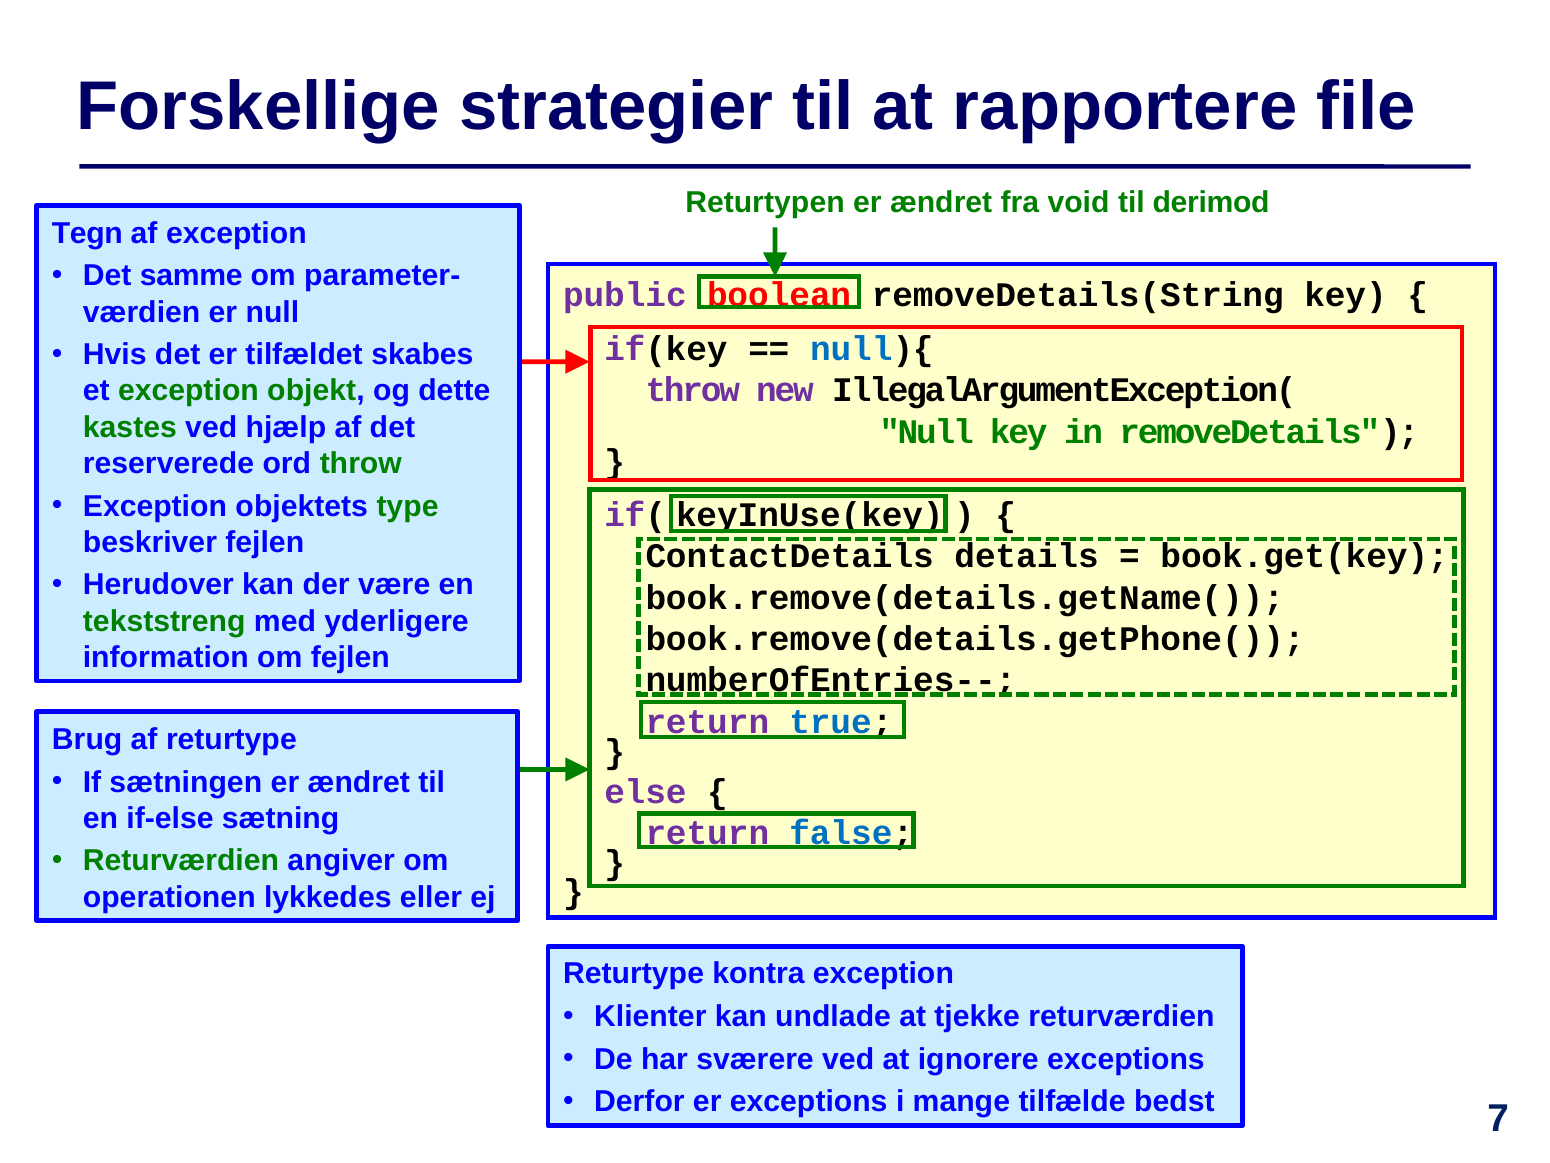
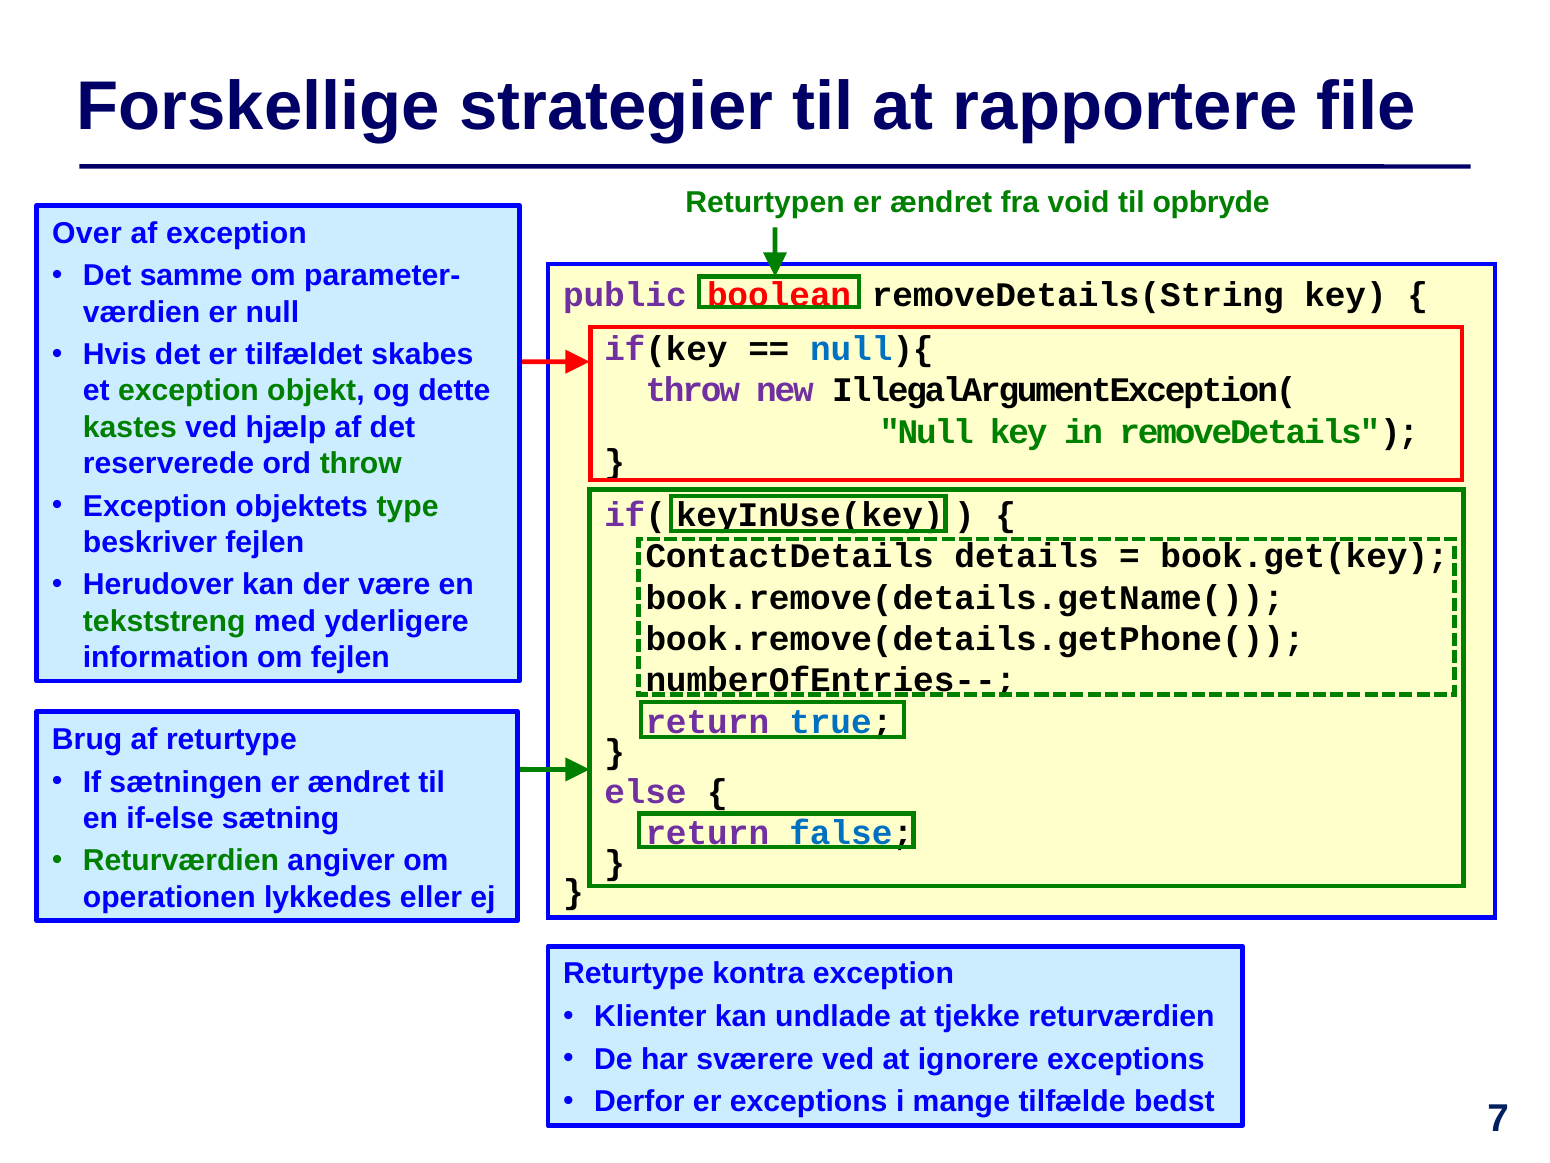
derimod: derimod -> opbryde (1211, 203)
Tegn: Tegn -> Over (87, 233)
